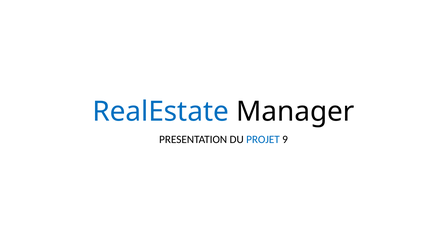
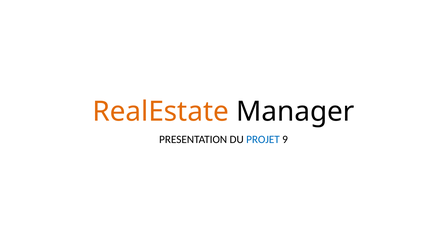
RealEstate colour: blue -> orange (161, 112)
